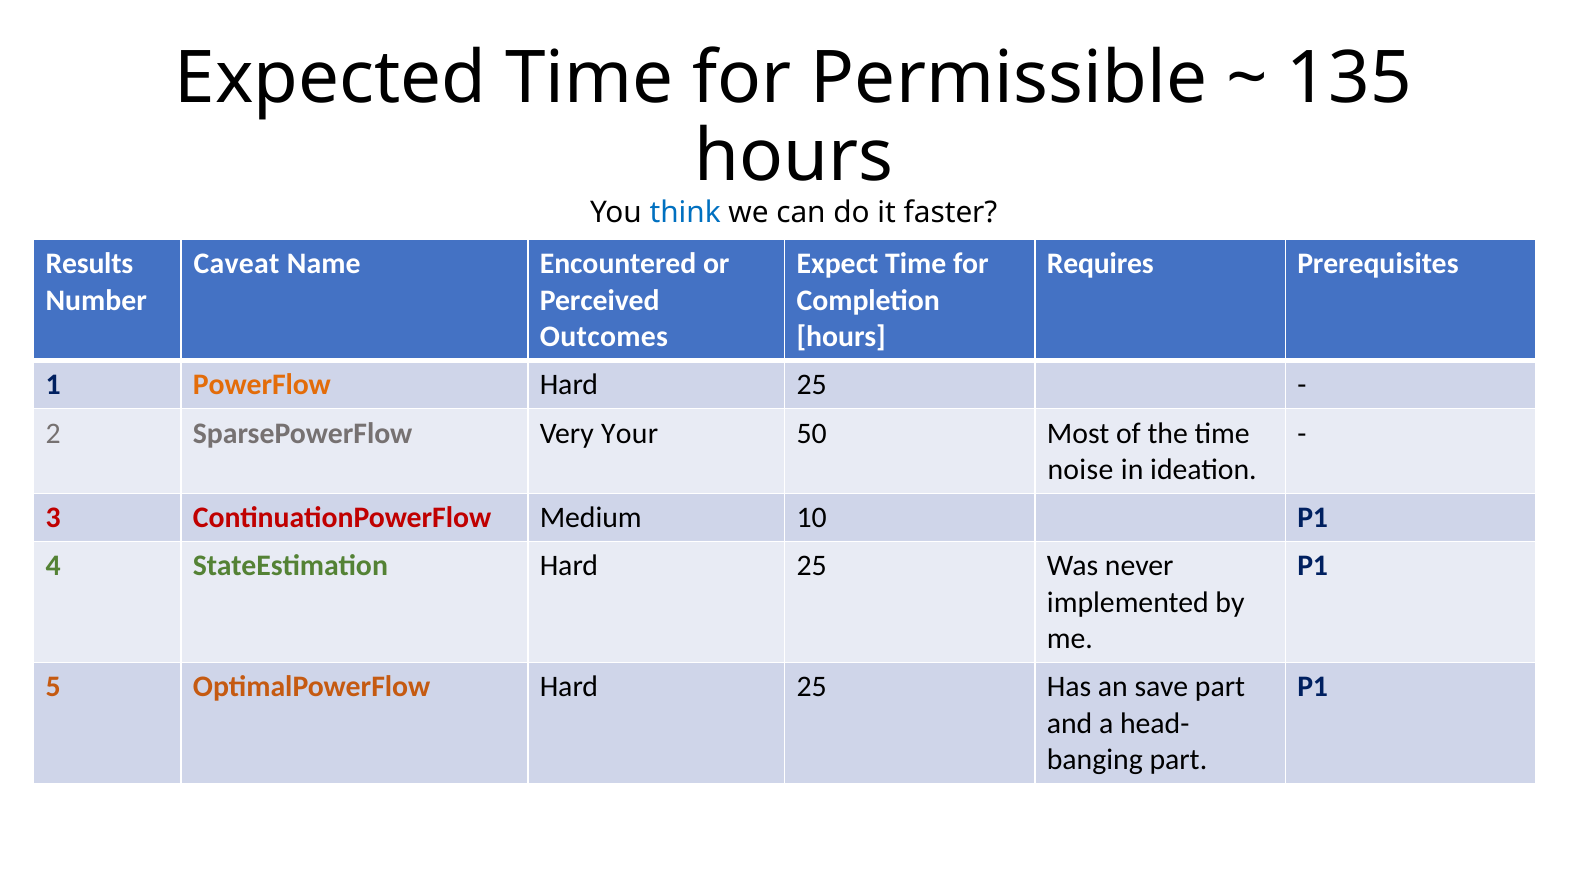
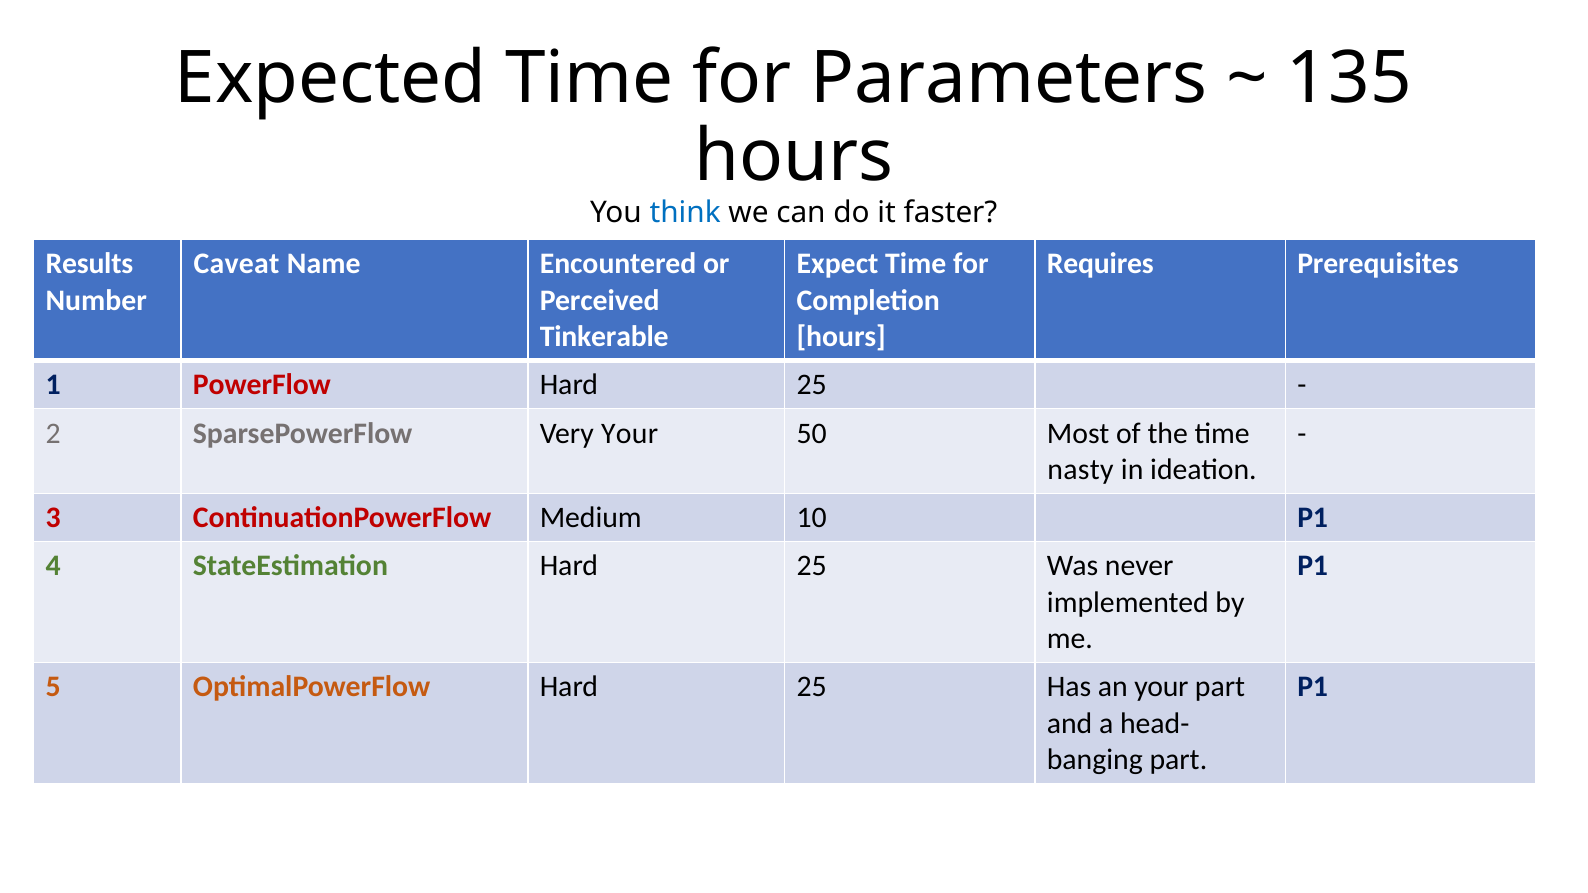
Permissible: Permissible -> Parameters (1009, 78)
Outcomes: Outcomes -> Tinkerable (604, 337)
PowerFlow colour: orange -> red (262, 385)
noise: noise -> nasty (1080, 470)
an save: save -> your (1161, 687)
